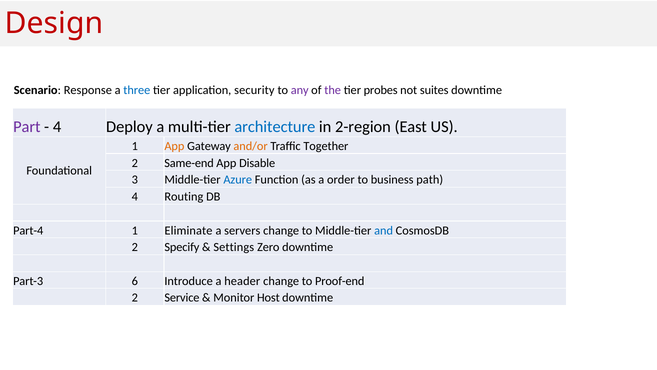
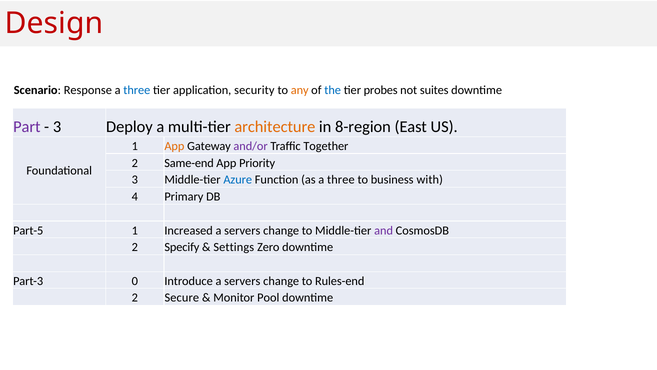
any colour: purple -> orange (300, 90)
the colour: purple -> blue (333, 90)
4: 4 -> 3 (57, 127)
architecture colour: blue -> orange (275, 127)
2-region: 2-region -> 8-region (363, 127)
and/or colour: orange -> purple (251, 146)
Disable: Disable -> Priority (257, 163)
as a order: order -> three (341, 180)
path: path -> with (430, 180)
Routing: Routing -> Primary (184, 197)
Part-4: Part-4 -> Part-5 (28, 230)
Eliminate: Eliminate -> Increased (189, 230)
and colour: blue -> purple (384, 230)
6: 6 -> 0 (135, 281)
Introduce a header: header -> servers (242, 281)
Proof-end: Proof-end -> Rules-end (340, 281)
Service: Service -> Secure (182, 298)
Host: Host -> Pool (268, 298)
